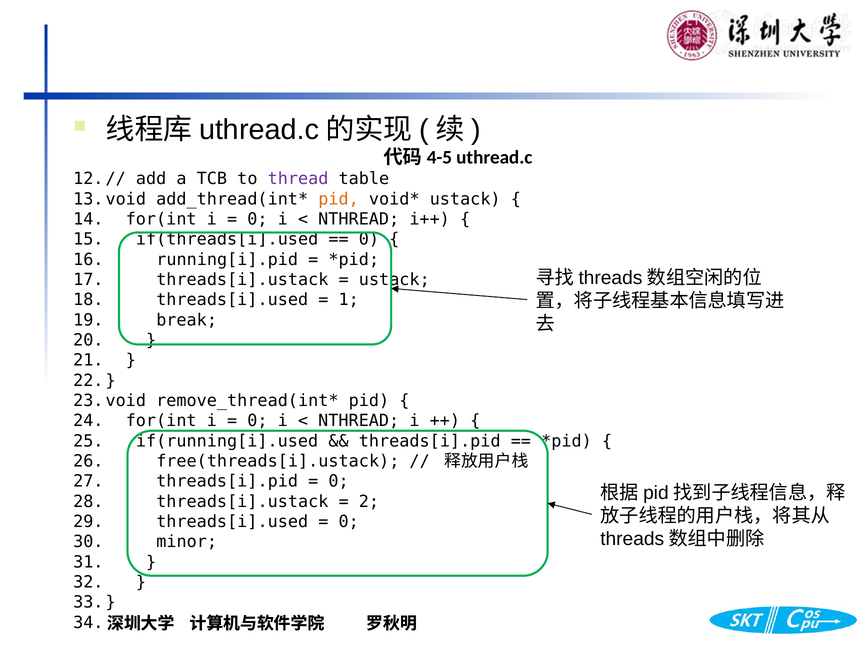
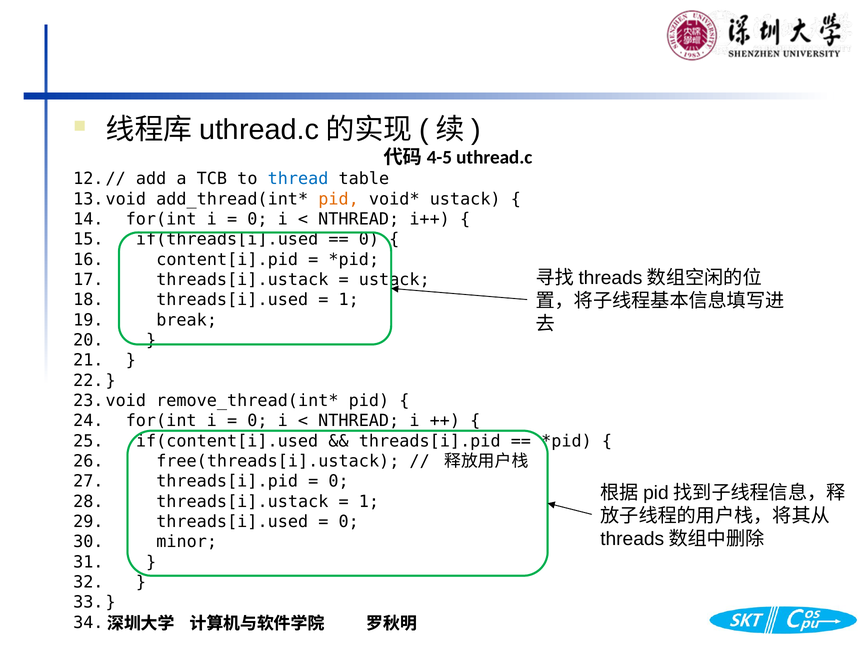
thread colour: purple -> blue (298, 179)
running[i].pid: running[i].pid -> content[i].pid (227, 260)
if(running[i].used: if(running[i].used -> if(content[i].used (227, 441)
2: 2 -> 1 (369, 502)
